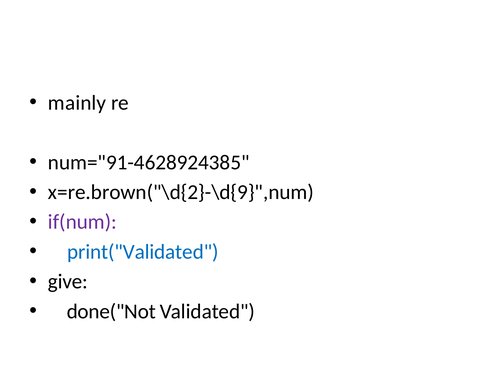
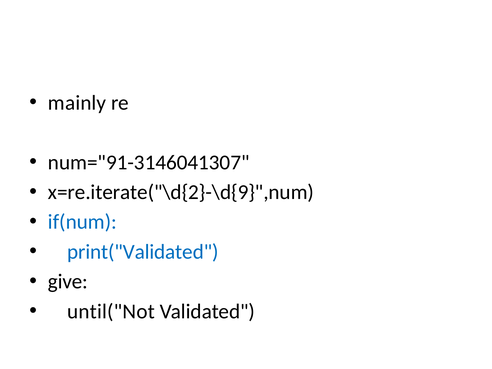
num="91-4628924385: num="91-4628924385 -> num="91-3146041307 (149, 162)
x=re.brown("\d{2}-\d{9}",num: x=re.brown("\d{2}-\d{9}",num -> x=re.iterate("\d{2}-\d{9}",num (181, 192)
if(num colour: purple -> blue (82, 222)
done("Not: done("Not -> until("Not (111, 311)
